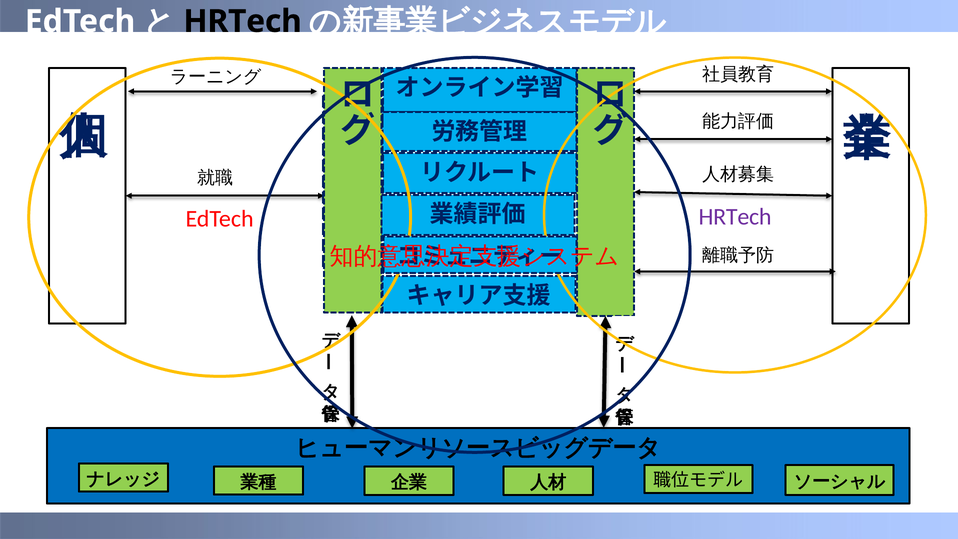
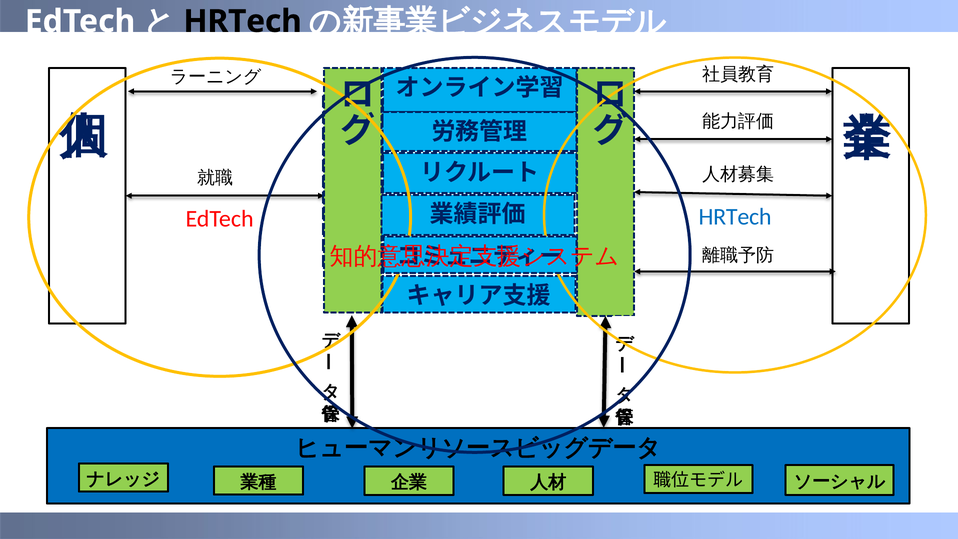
HRTech colour: purple -> blue (735, 217)
